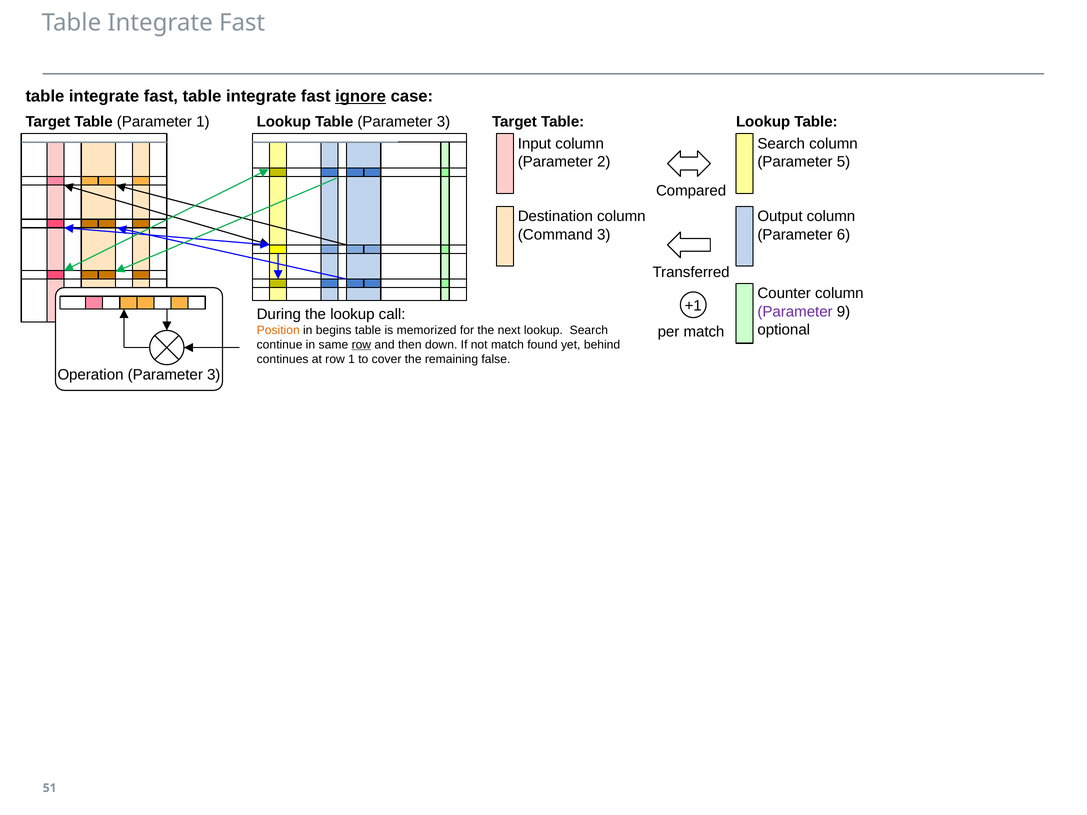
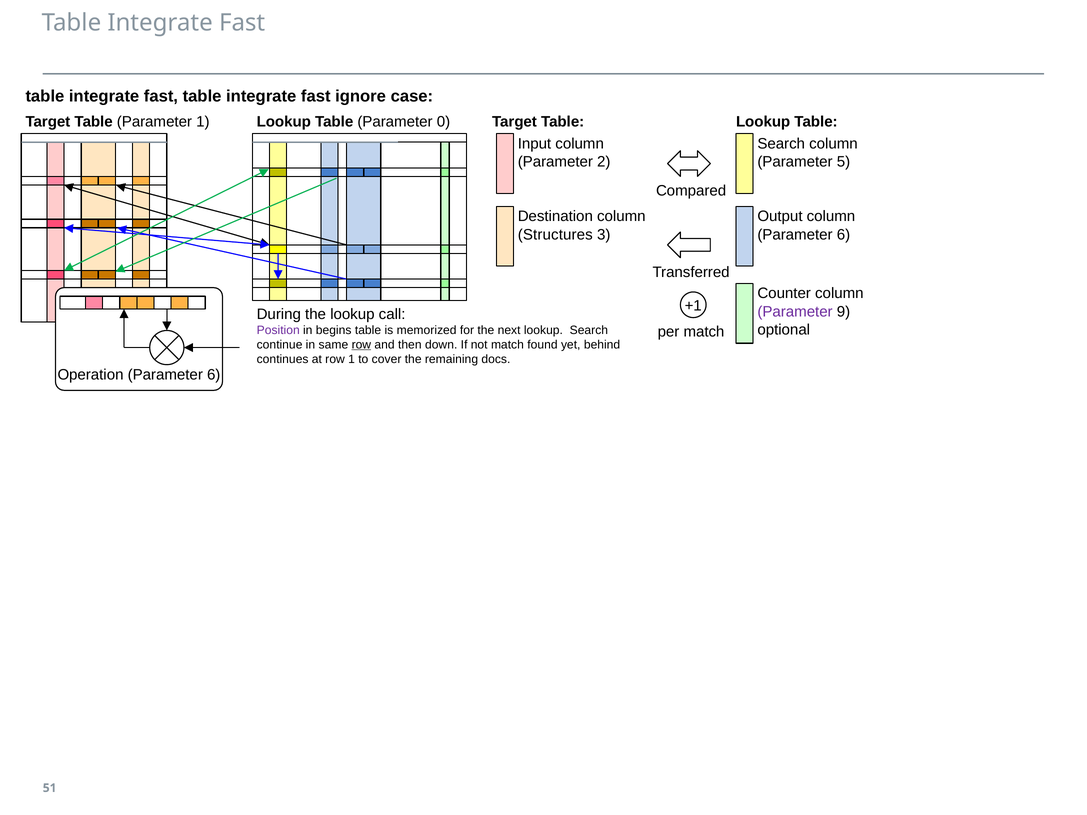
ignore underline: present -> none (361, 96)
Table Parameter 3: 3 -> 0 (443, 122)
Command: Command -> Structures (555, 235)
Position colour: orange -> purple (278, 330)
false: false -> docs (496, 359)
Operation Parameter 3: 3 -> 6 (214, 375)
